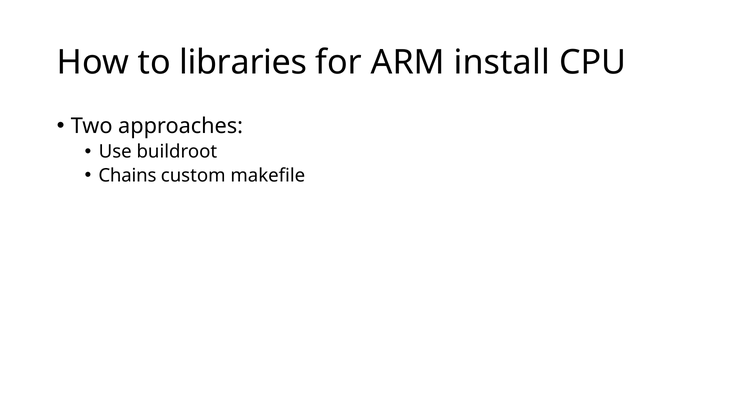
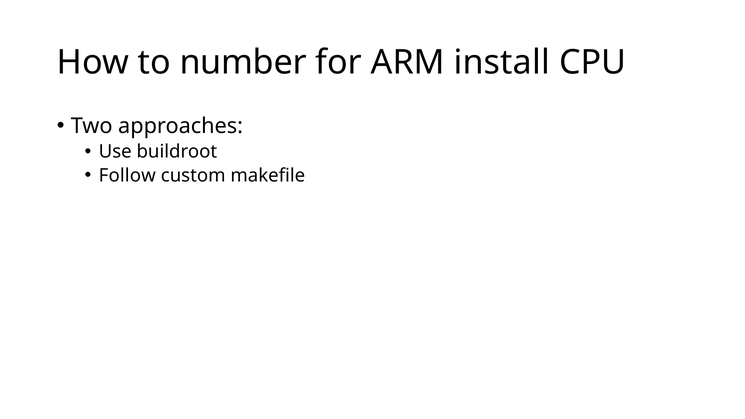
libraries: libraries -> number (243, 63)
Chains: Chains -> Follow (127, 176)
